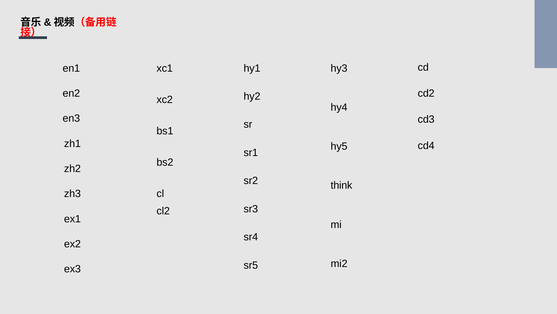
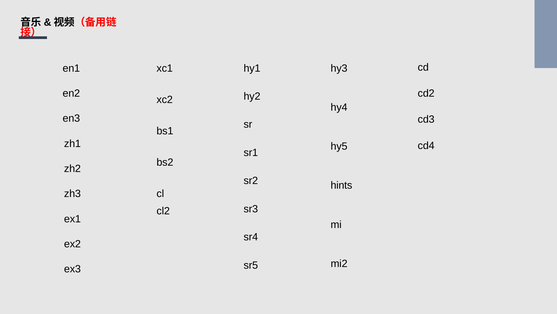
think: think -> hints (341, 185)
